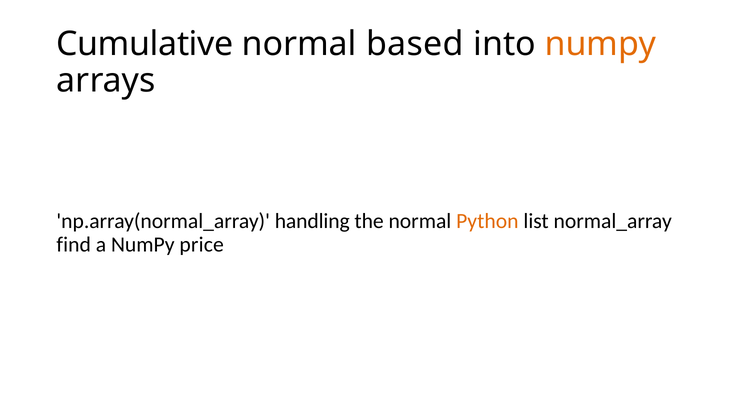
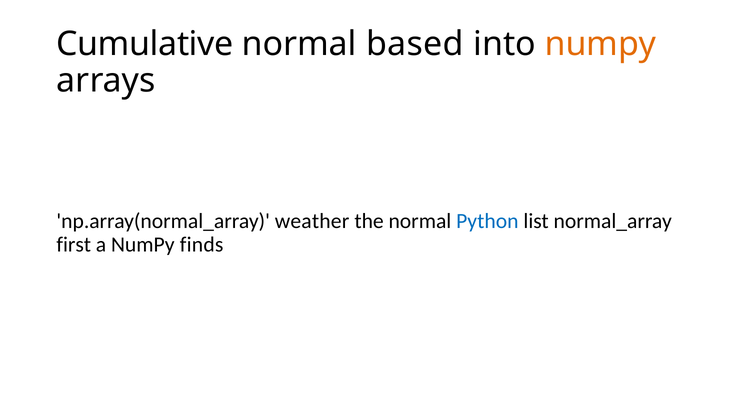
handling: handling -> weather (312, 221)
Python colour: orange -> blue (487, 221)
find: find -> first (74, 244)
price: price -> finds (202, 244)
